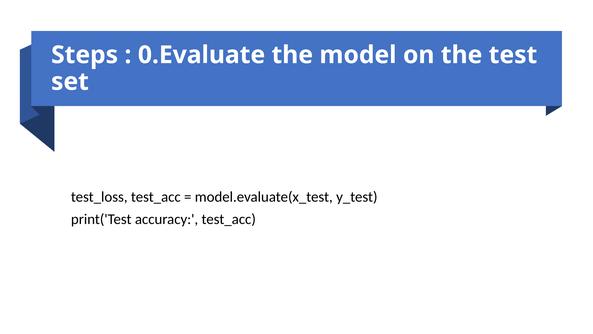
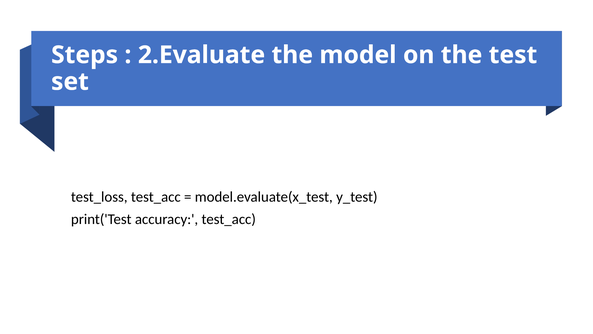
0.Evaluate: 0.Evaluate -> 2.Evaluate (202, 55)
